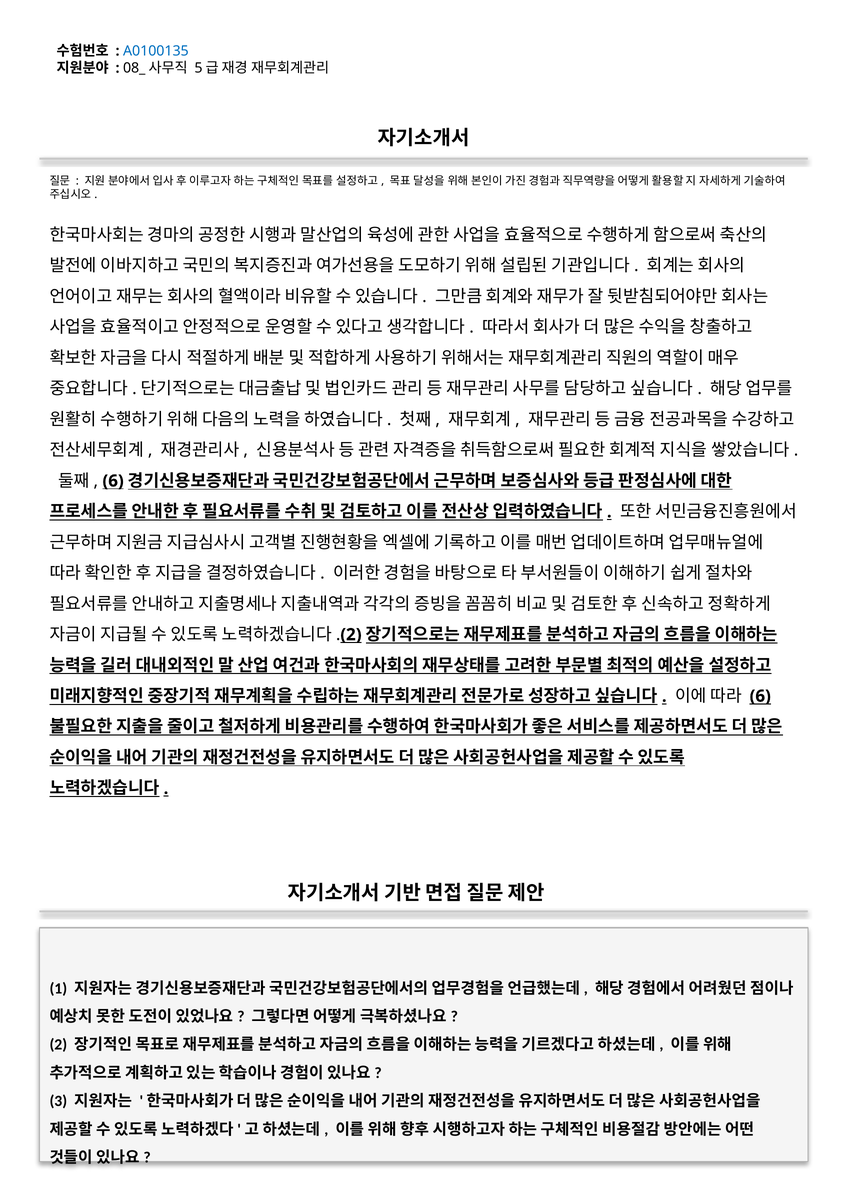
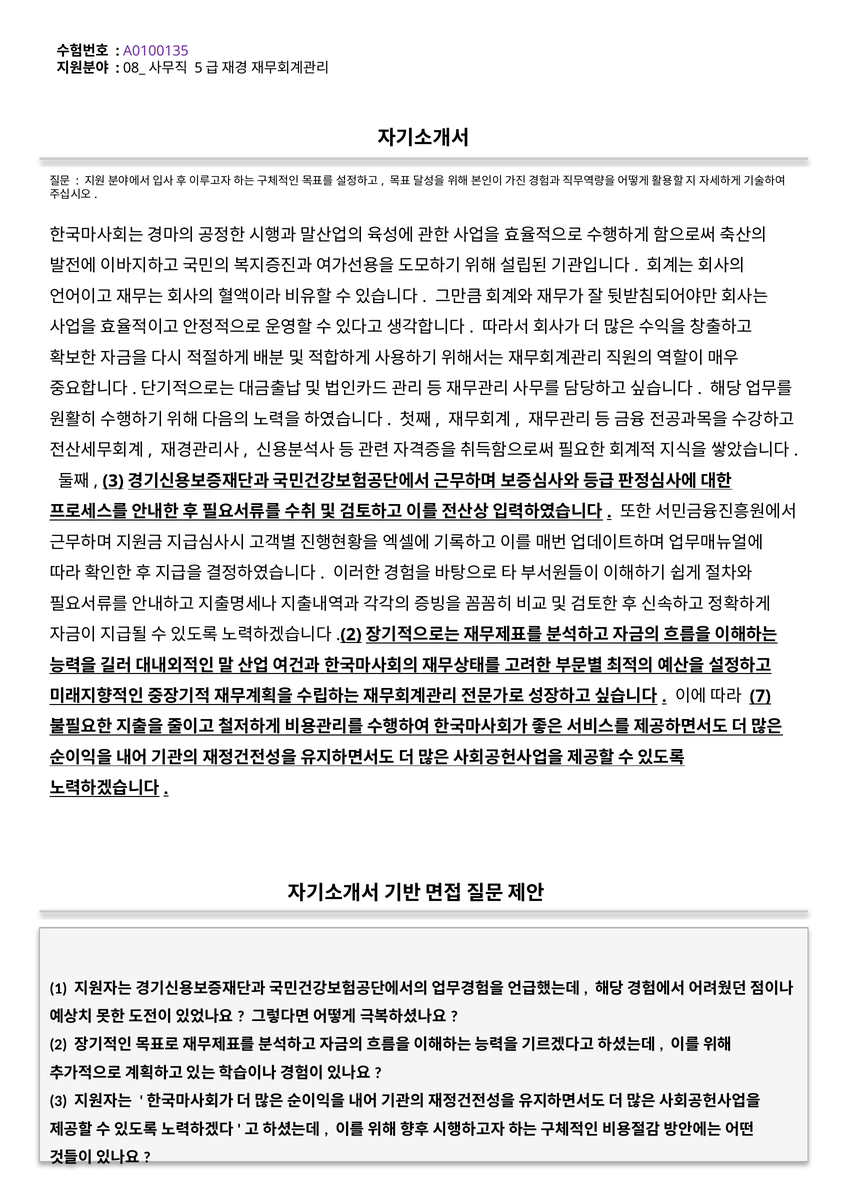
A0100135 colour: blue -> purple (156, 51)
6: 6 -> 3 (113, 481)
6: 6 -> 7 (760, 696)
